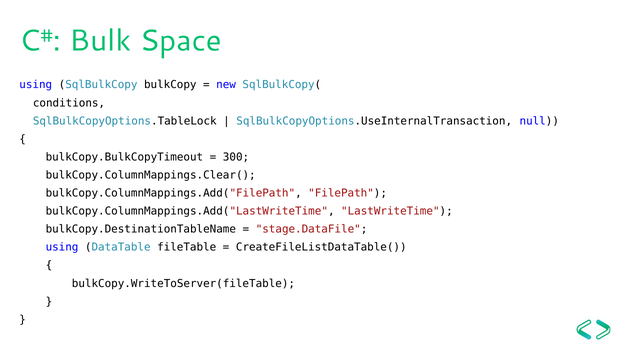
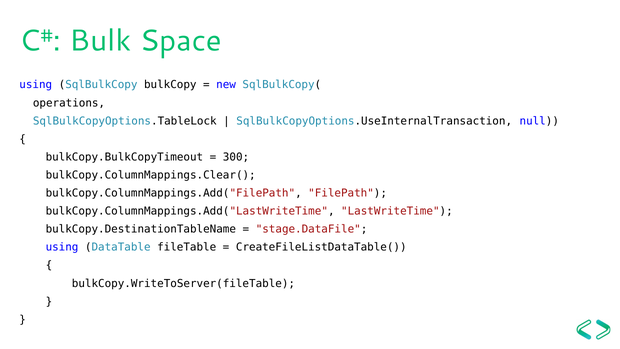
conditions: conditions -> operations (69, 103)
